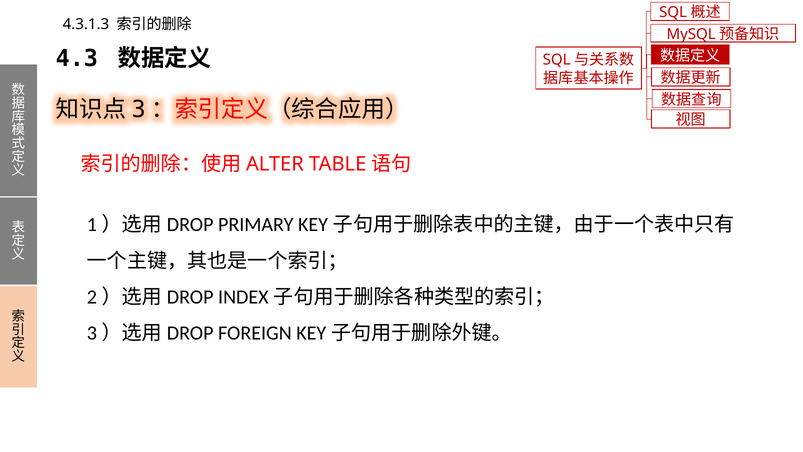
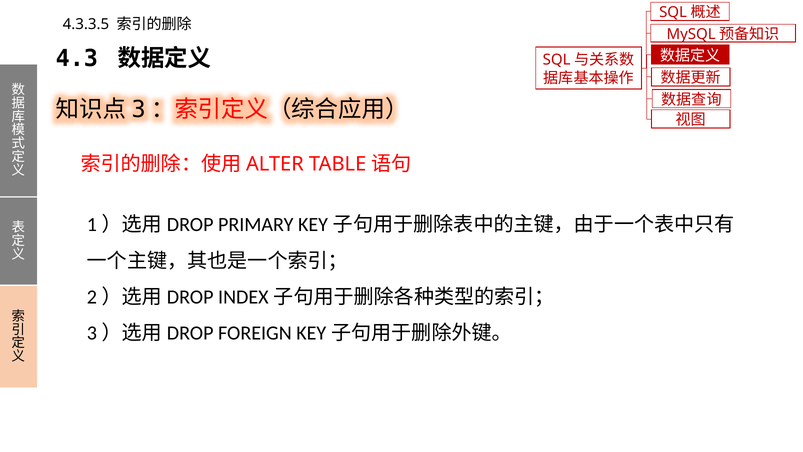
4.3.1.3: 4.3.1.3 -> 4.3.3.5 (86, 25)
